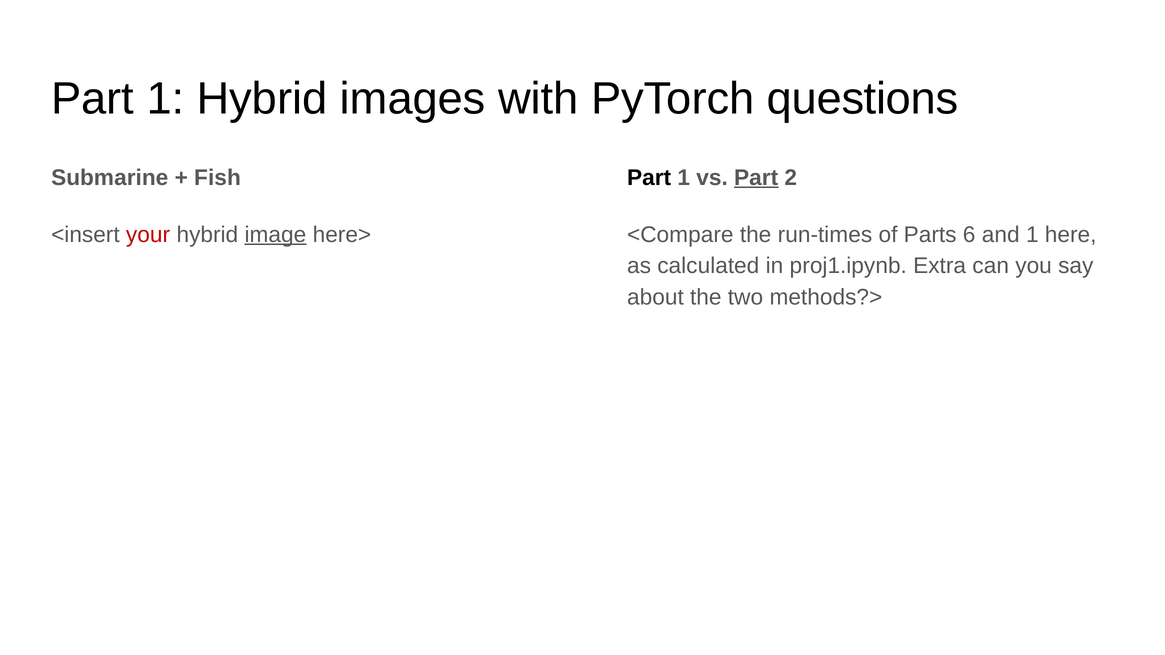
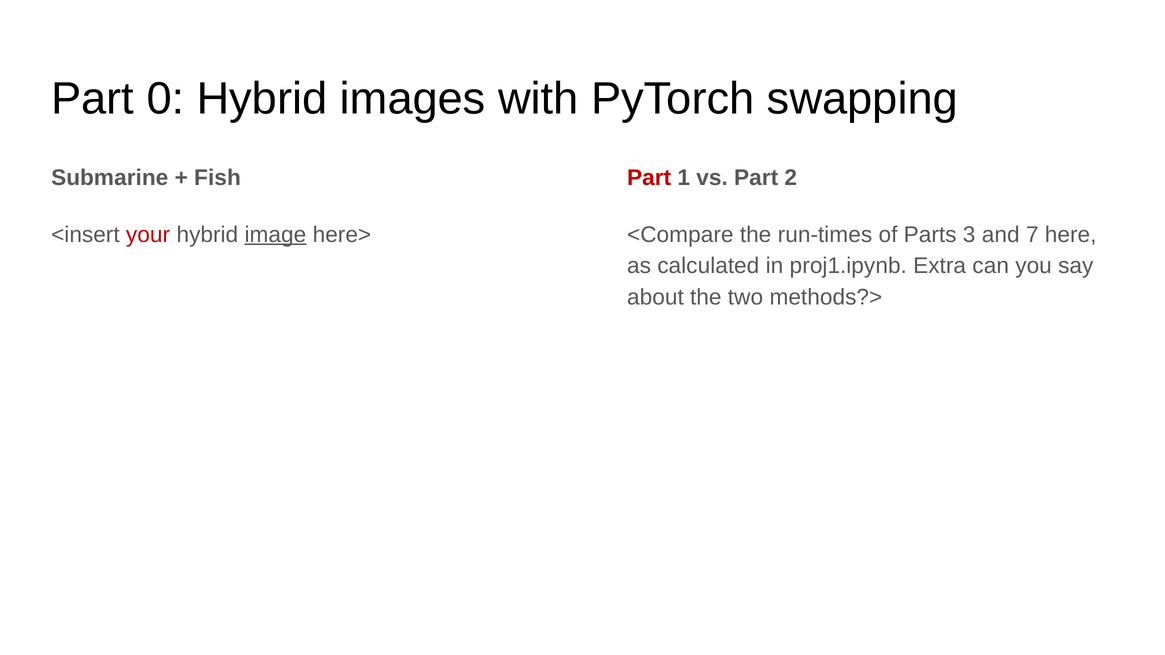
1: 1 -> 0 (165, 99)
questions: questions -> swapping (862, 99)
Part colour: black -> red (649, 178)
Part underline: present -> none (756, 178)
6: 6 -> 3 (969, 235)
and 1: 1 -> 7 (1032, 235)
